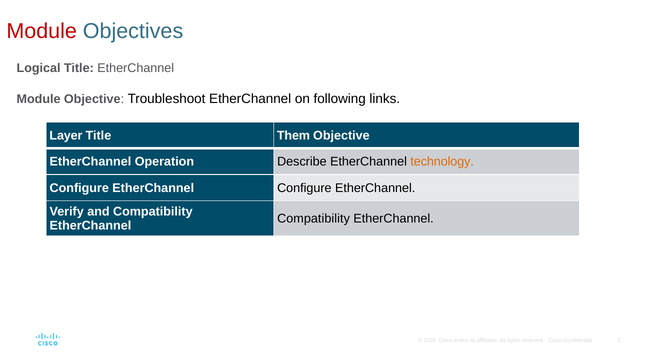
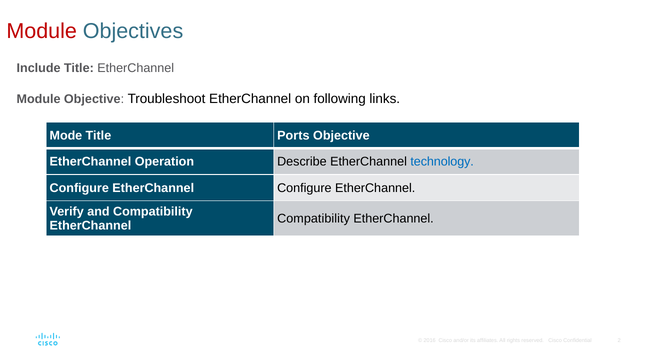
Logical: Logical -> Include (39, 68)
Layer: Layer -> Mode (66, 135)
Them: Them -> Ports (293, 135)
technology colour: orange -> blue (442, 162)
